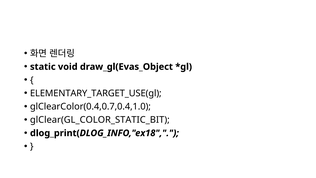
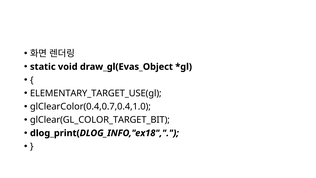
glClear(GL_COLOR_STATIC_BIT: glClear(GL_COLOR_STATIC_BIT -> glClear(GL_COLOR_TARGET_BIT (100, 120)
